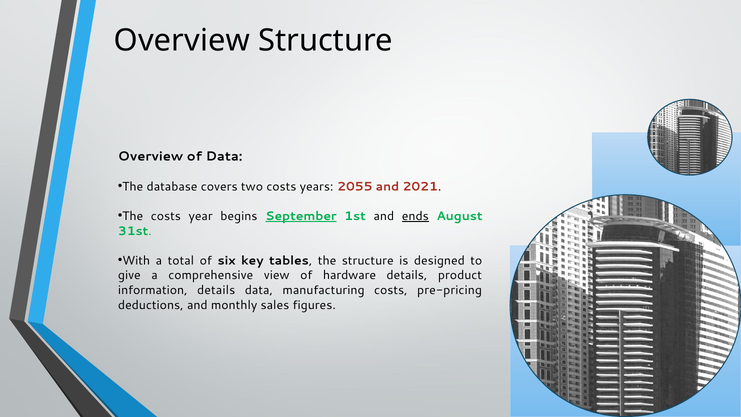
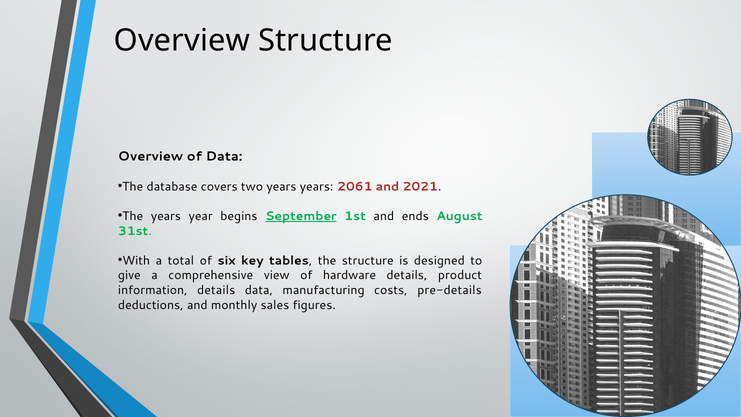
two costs: costs -> years (281, 186)
2055: 2055 -> 2061 (355, 186)
The costs: costs -> years (166, 216)
ends underline: present -> none (415, 216)
pre-pricing: pre-pricing -> pre-details (450, 290)
